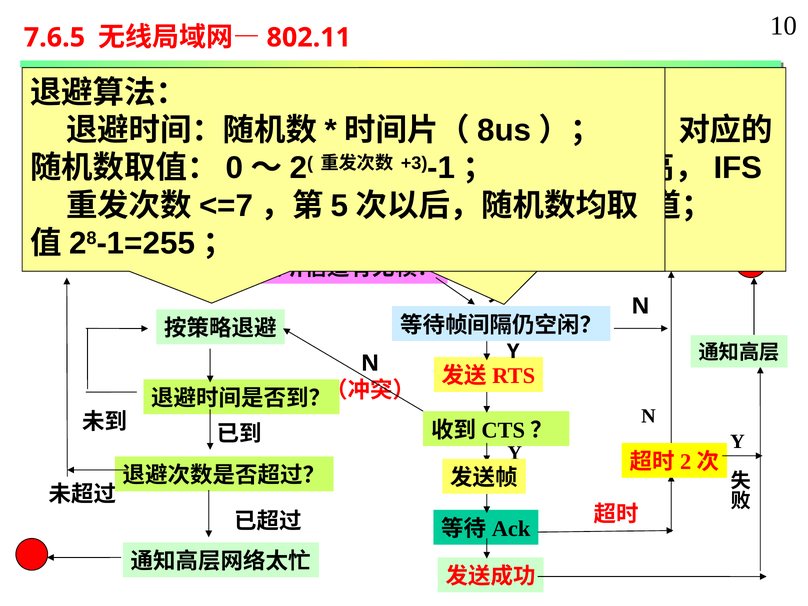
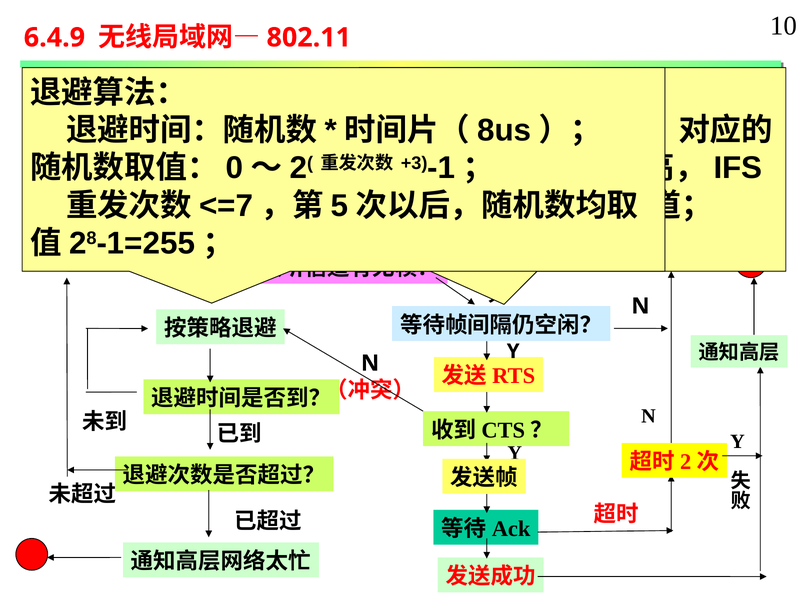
7.6.5: 7.6.5 -> 6.4.9 (54, 38)
